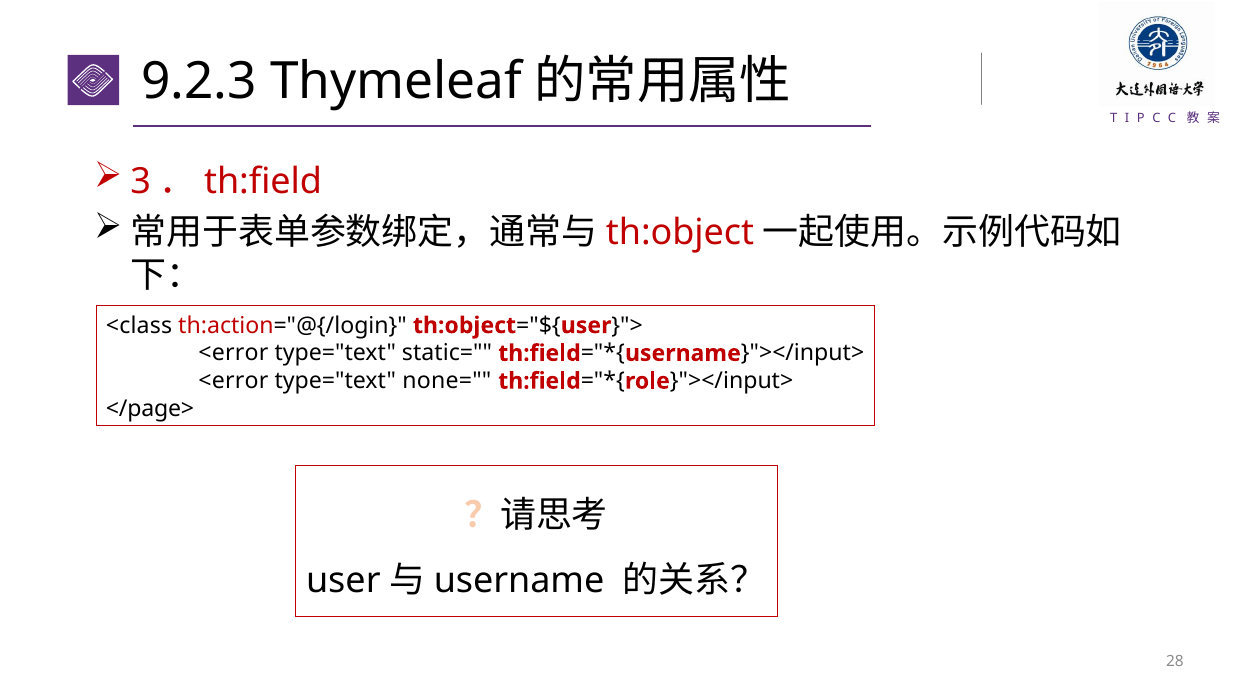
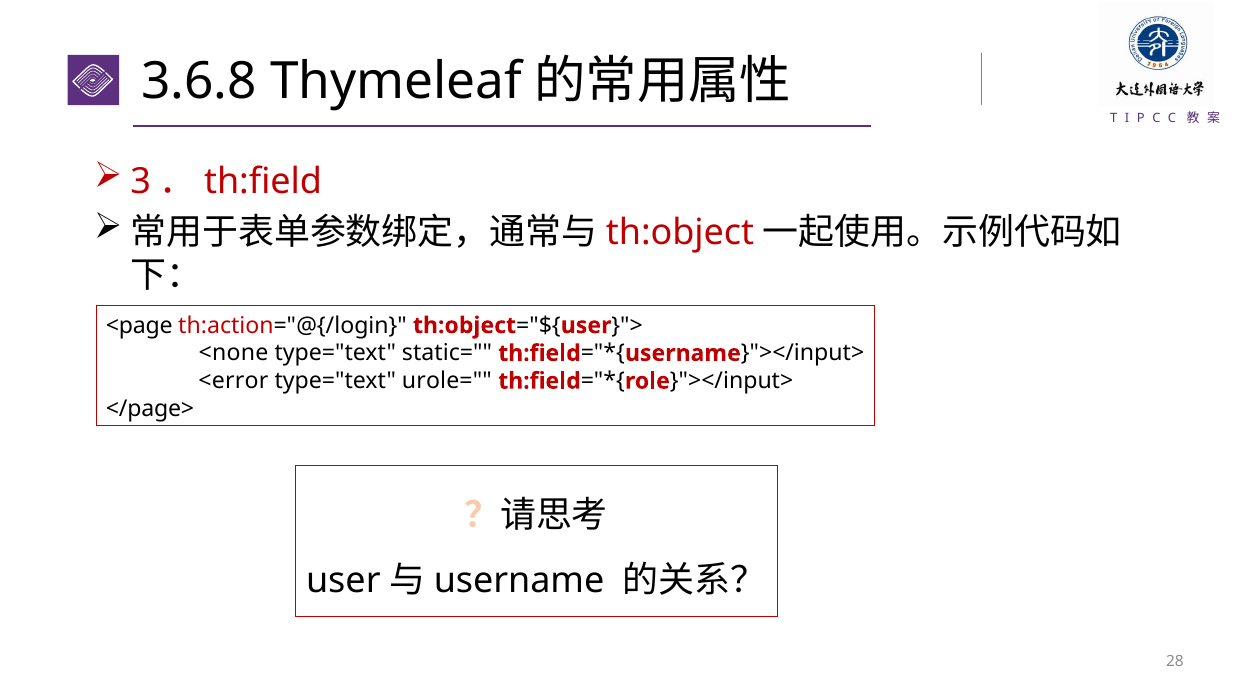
9.2.3: 9.2.3 -> 3.6.8 (199, 81)
<class: <class -> <page (139, 325)
<error: <error -> <none (233, 353)
none=: none= -> urole= (447, 381)
